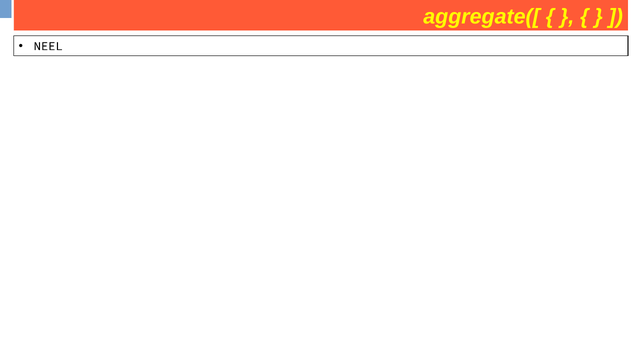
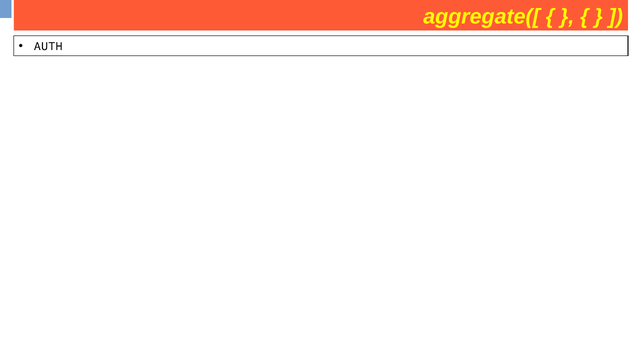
NEEL: NEEL -> AUTH (48, 46)
